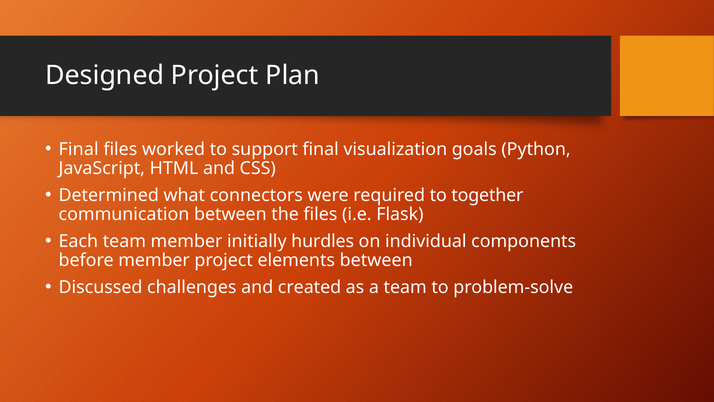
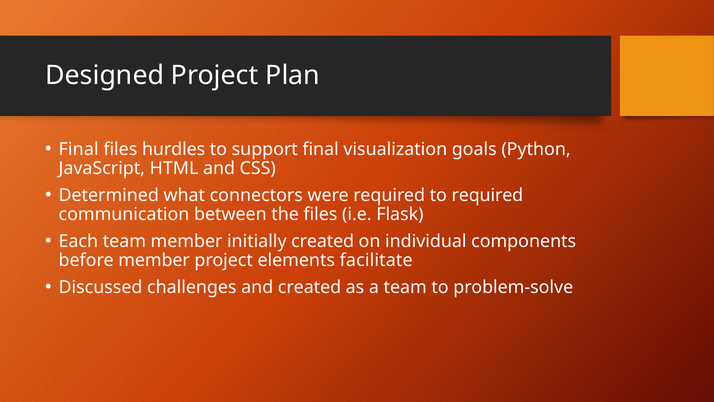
worked: worked -> hurdles (174, 149)
to together: together -> required (487, 195)
initially hurdles: hurdles -> created (323, 241)
elements between: between -> facilitate (376, 260)
